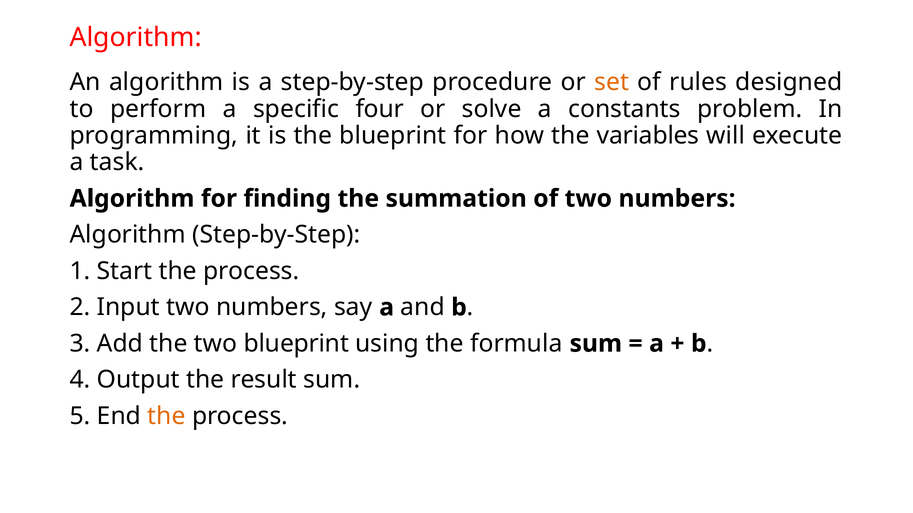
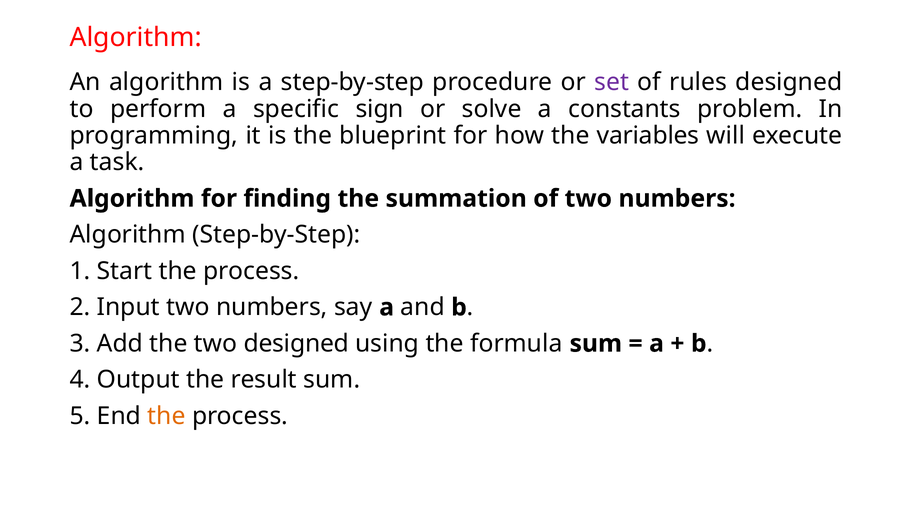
set colour: orange -> purple (612, 82)
four: four -> sign (380, 109)
two blueprint: blueprint -> designed (296, 344)
